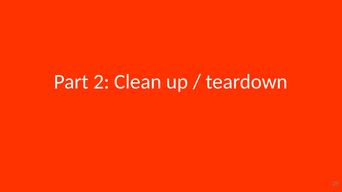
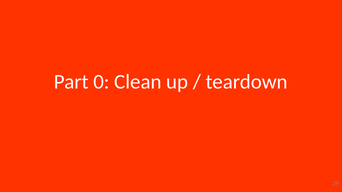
2: 2 -> 0 (101, 82)
